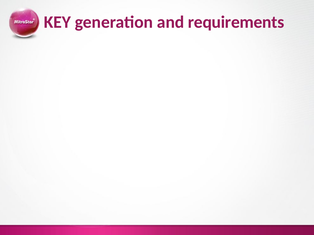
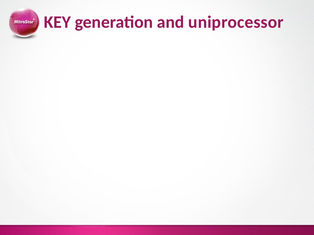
requirements: requirements -> uniprocessor (236, 22)
